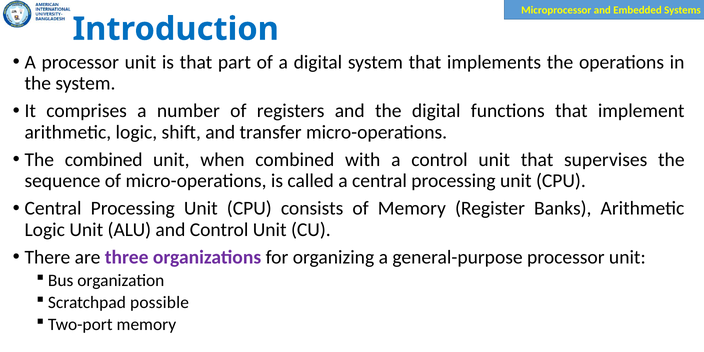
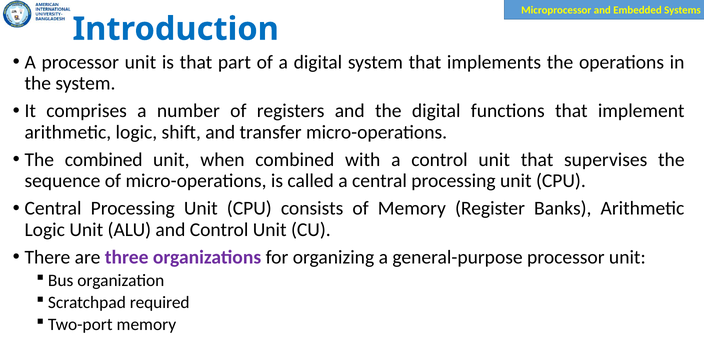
possible: possible -> required (160, 303)
